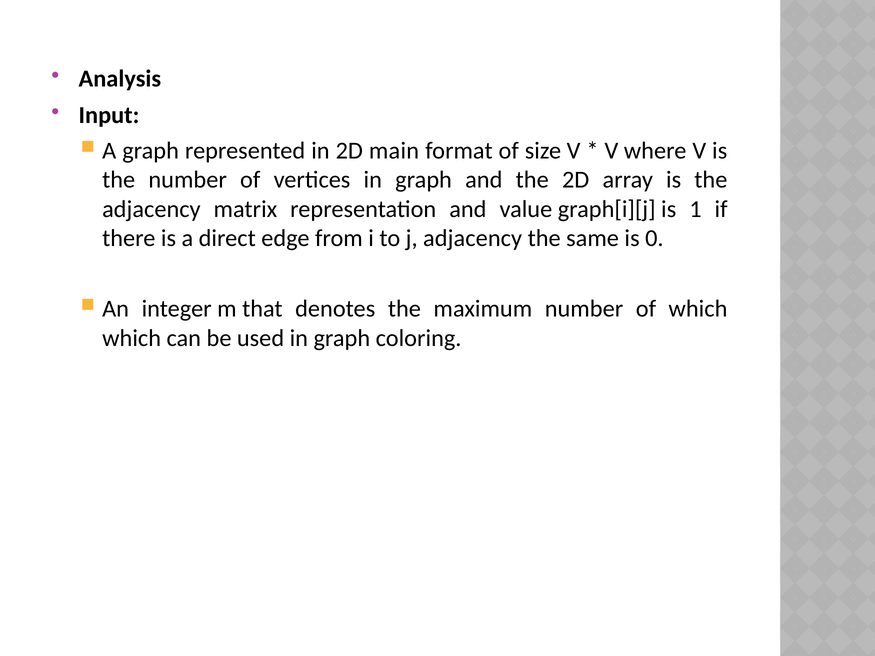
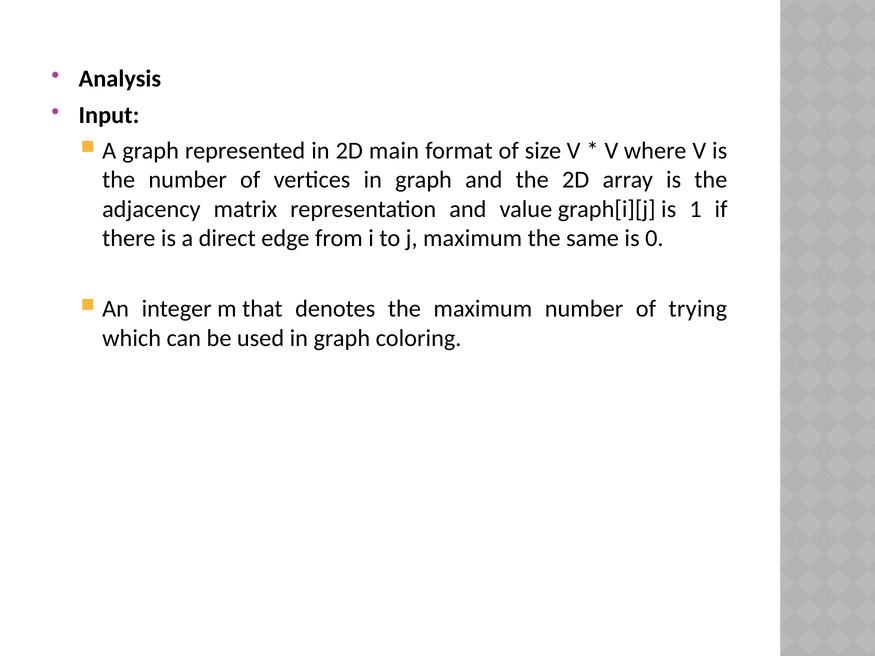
j adjacency: adjacency -> maximum (473, 238)
of which: which -> trying (698, 309)
